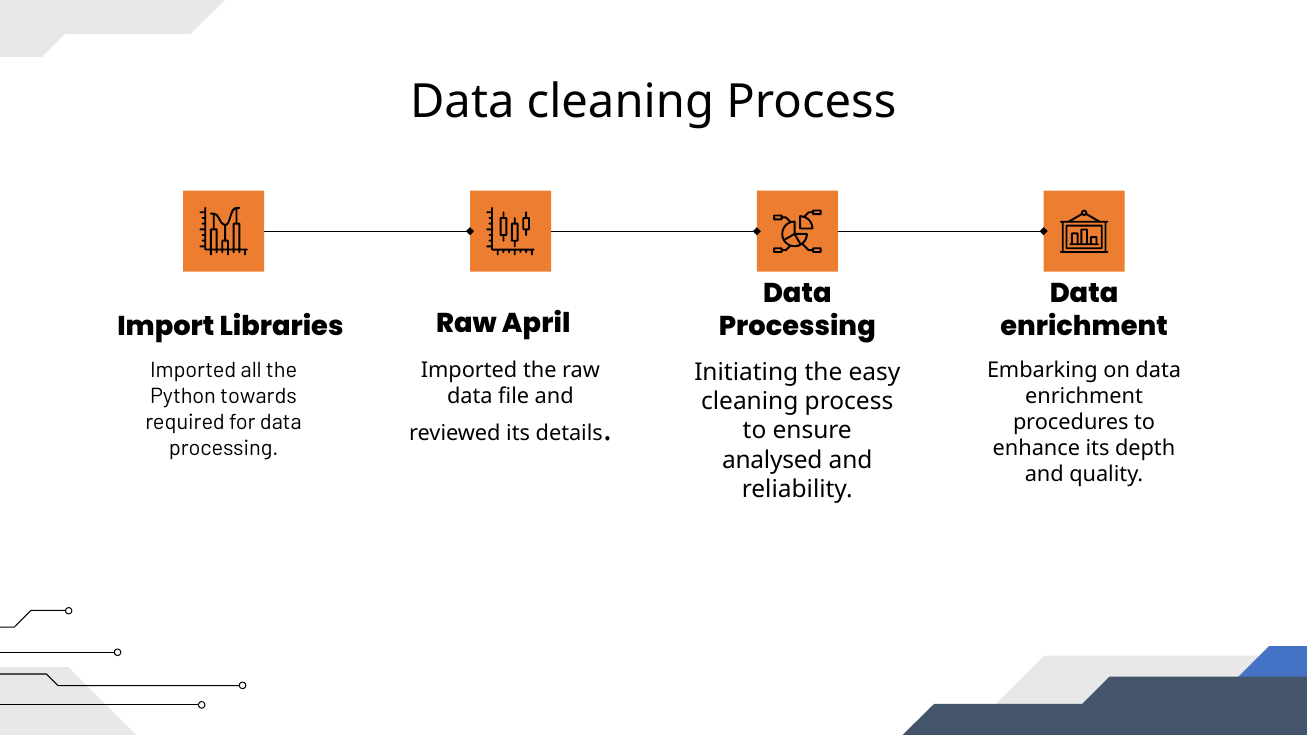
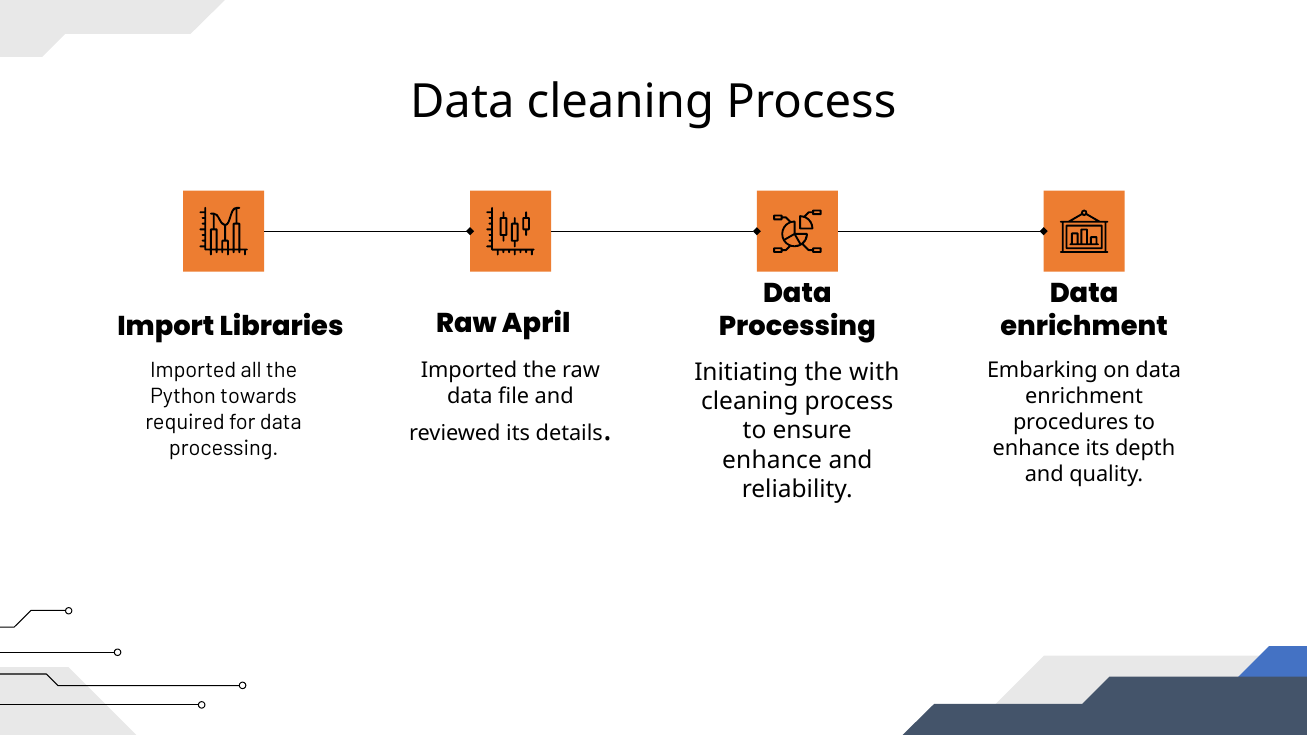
easy: easy -> with (874, 372)
analysed: analysed -> enhance (772, 460)
